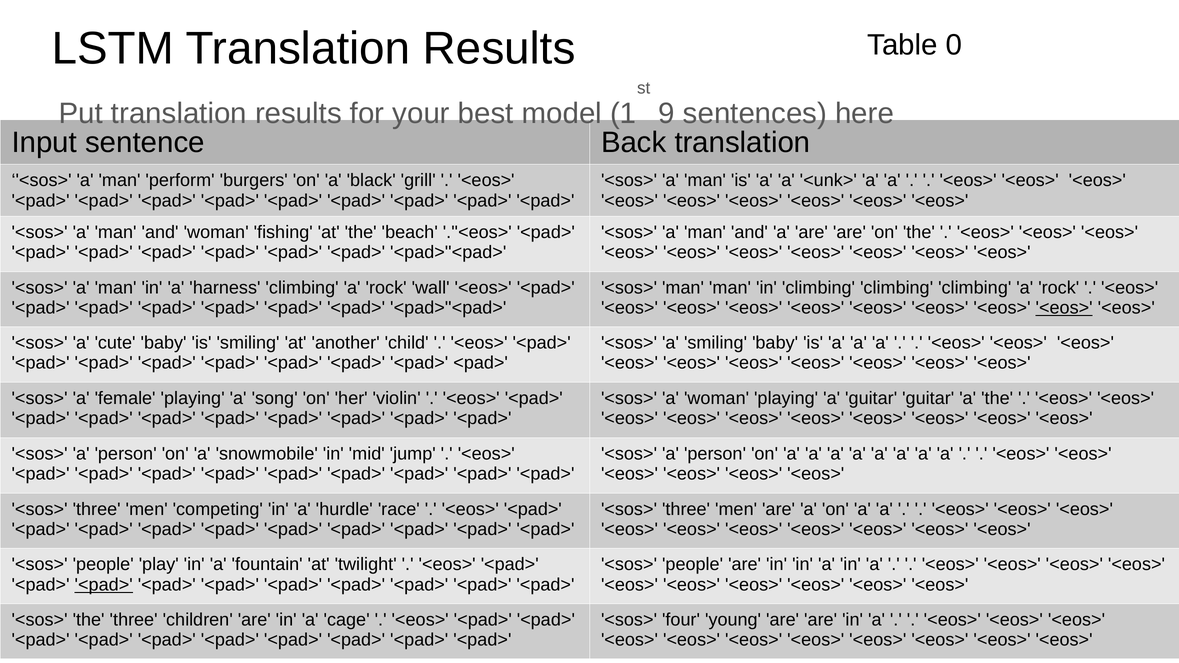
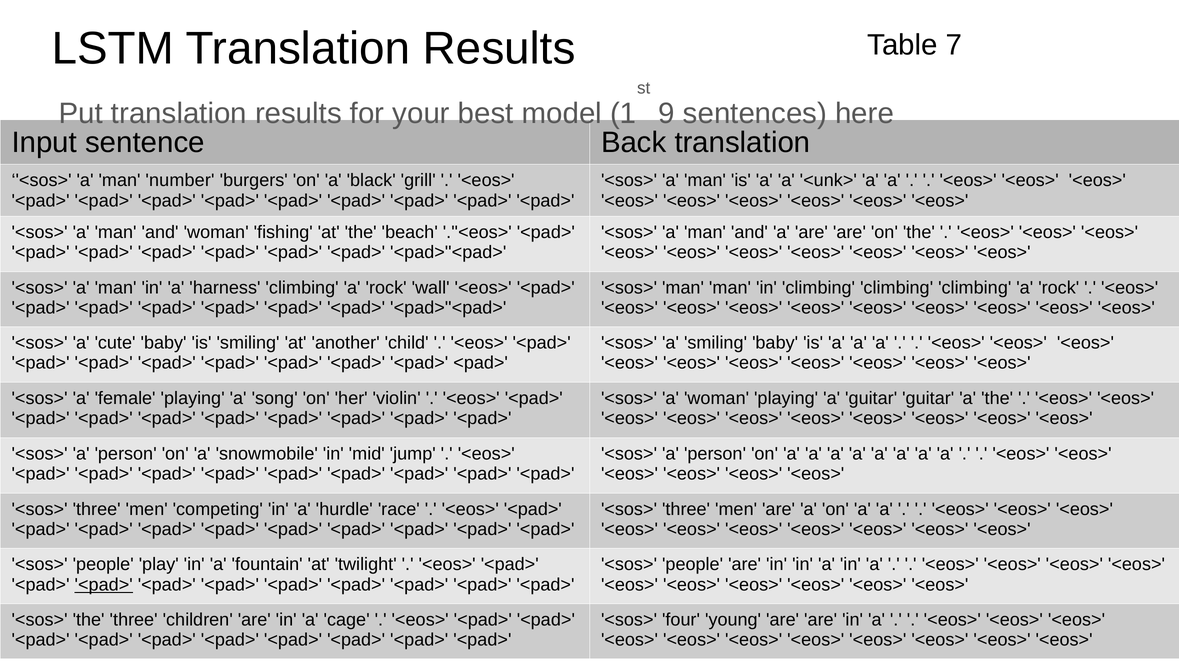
0: 0 -> 7 (954, 45)
perform: perform -> number (180, 181)
<eos> underline: present -> none (1064, 308)
